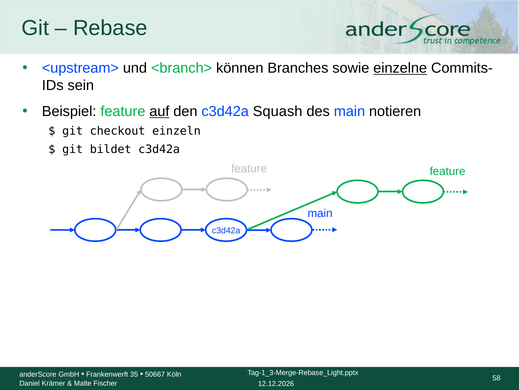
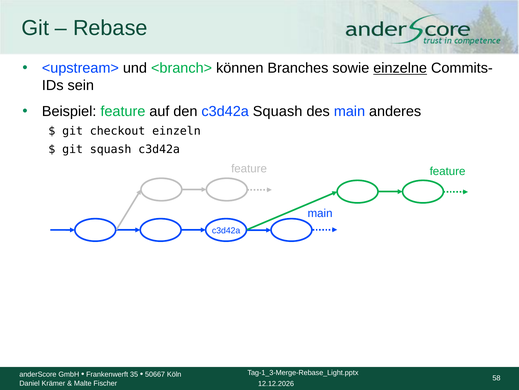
auf underline: present -> none (159, 111)
notieren: notieren -> anderes (395, 111)
git bildet: bildet -> squash (111, 149)
